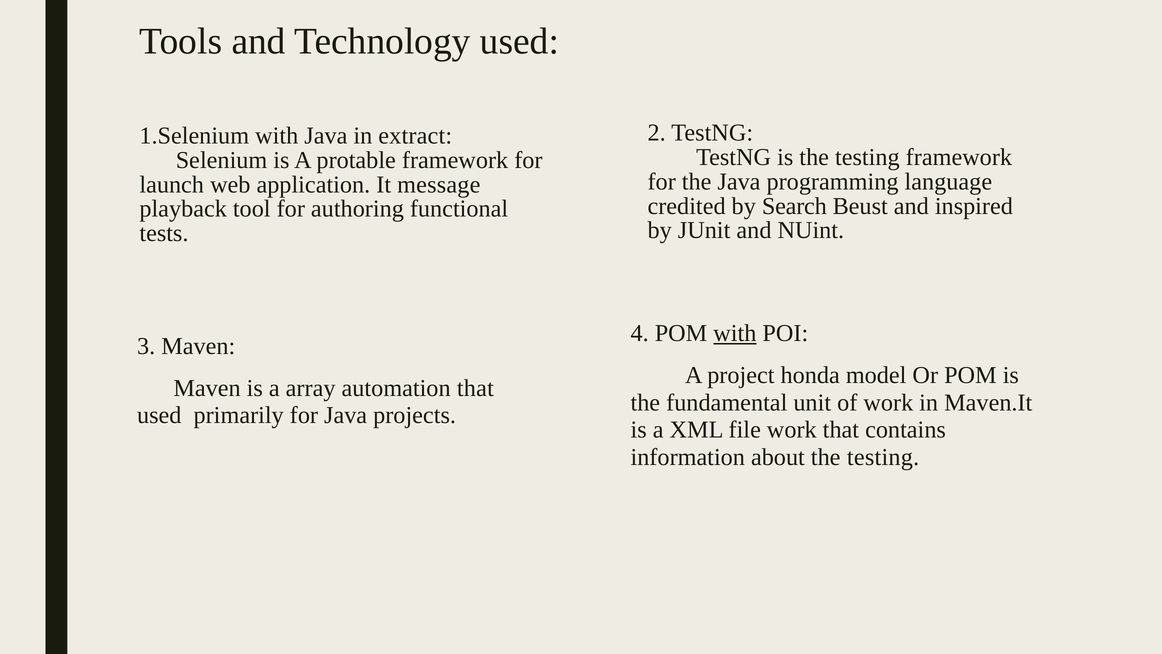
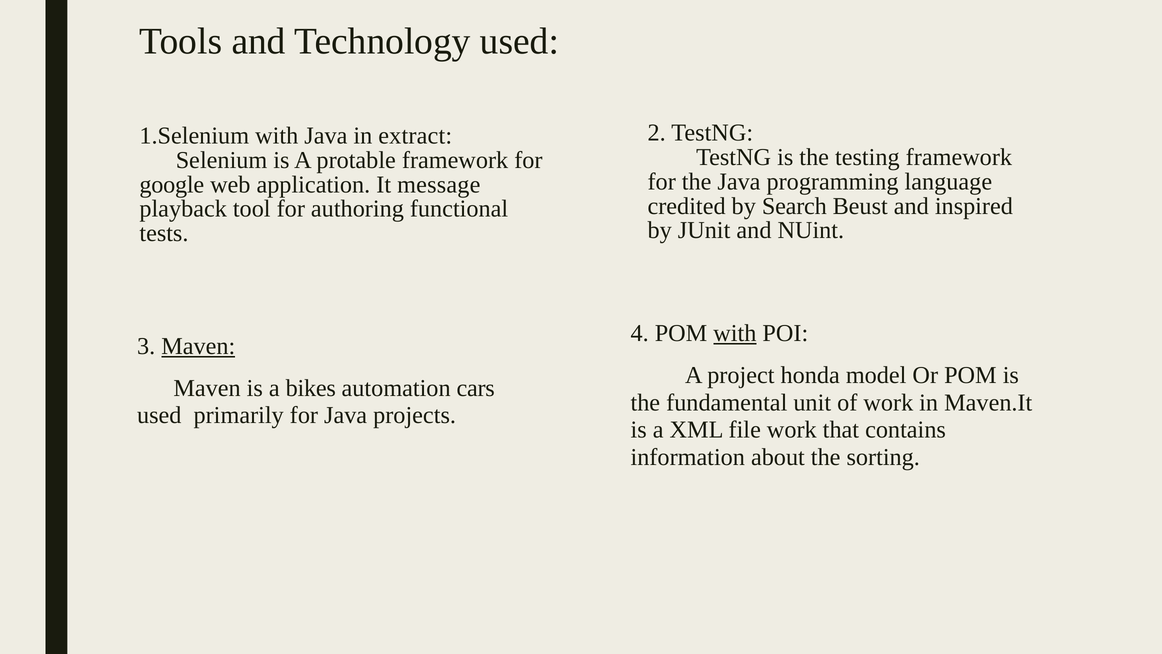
launch: launch -> google (172, 184)
Maven underline: none -> present (198, 346)
array: array -> bikes (311, 388)
automation that: that -> cars (476, 388)
about the testing: testing -> sorting (883, 457)
